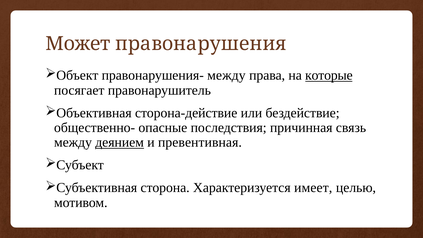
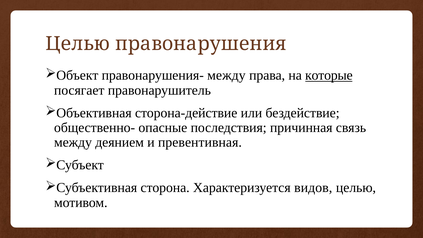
Может: Может -> Целью (78, 44)
деянием underline: present -> none (120, 142)
имеет: имеет -> видов (313, 188)
